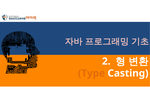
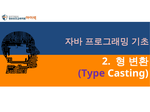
Type colour: orange -> purple (91, 74)
